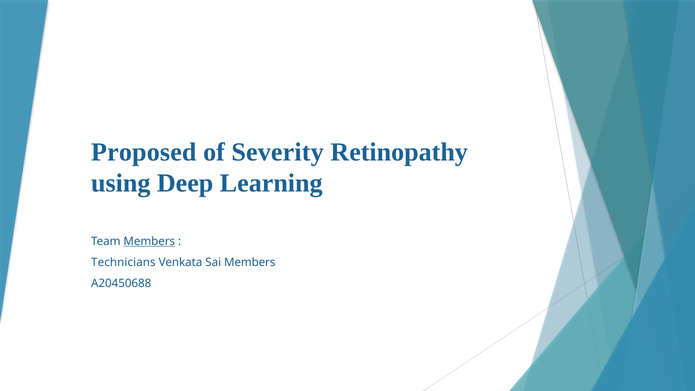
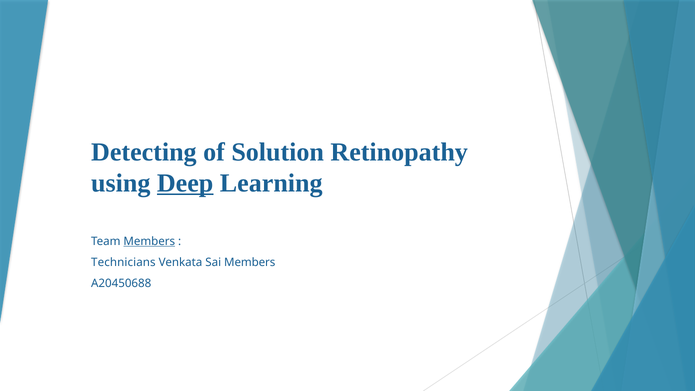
Proposed: Proposed -> Detecting (144, 152)
Severity: Severity -> Solution (278, 152)
Deep underline: none -> present (185, 183)
